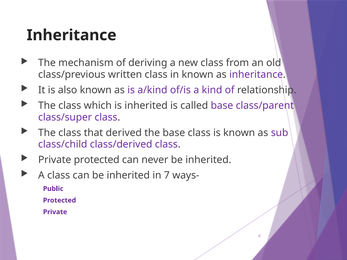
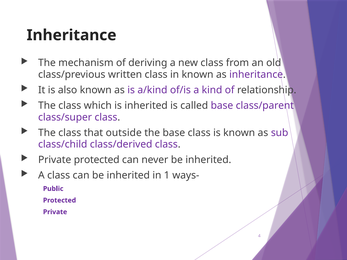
derived: derived -> outside (124, 133)
7: 7 -> 1 (167, 175)
